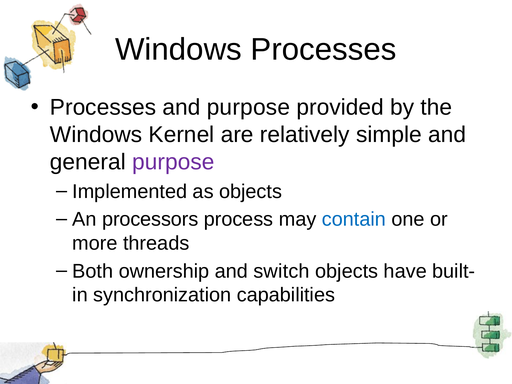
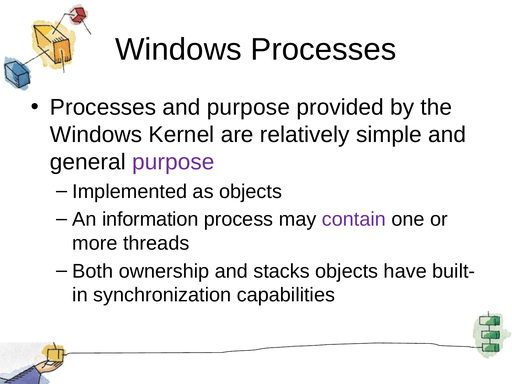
processors: processors -> information (150, 219)
contain colour: blue -> purple (354, 219)
switch: switch -> stacks (282, 271)
